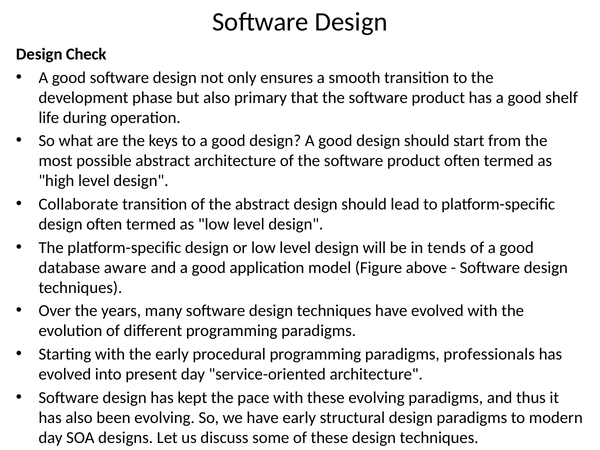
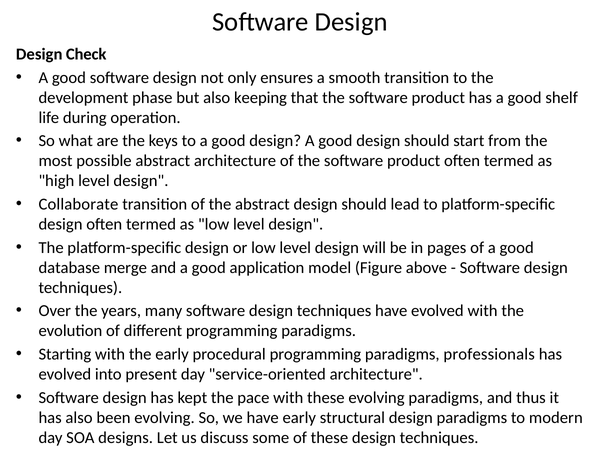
primary: primary -> keeping (261, 98)
tends: tends -> pages (447, 248)
aware: aware -> merge (125, 268)
